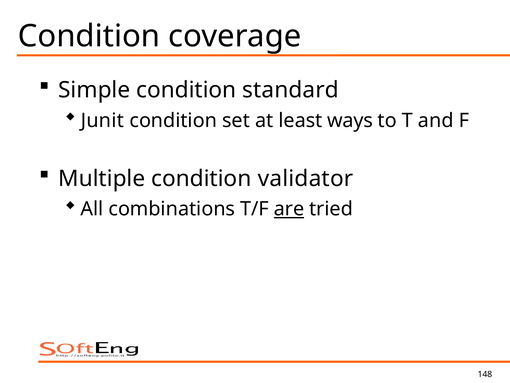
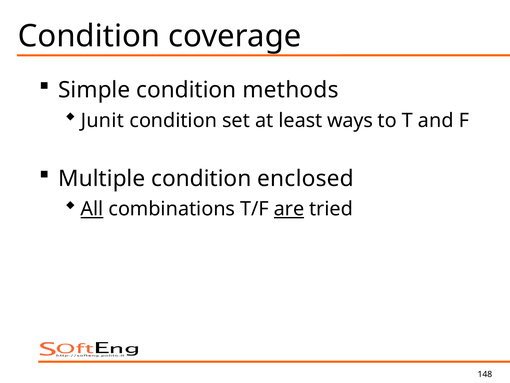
standard: standard -> methods (291, 90)
validator: validator -> enclosed (306, 178)
All underline: none -> present (92, 209)
